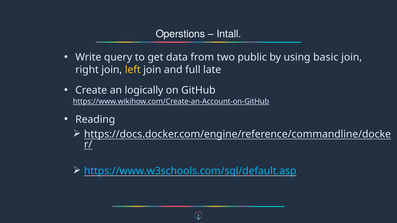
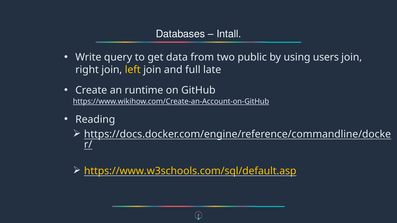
Operstions: Operstions -> Databases (180, 34)
basic: basic -> users (326, 57)
logically: logically -> runtime (144, 90)
https://www.w3schools.com/sql/default.asp colour: light blue -> yellow (190, 171)
